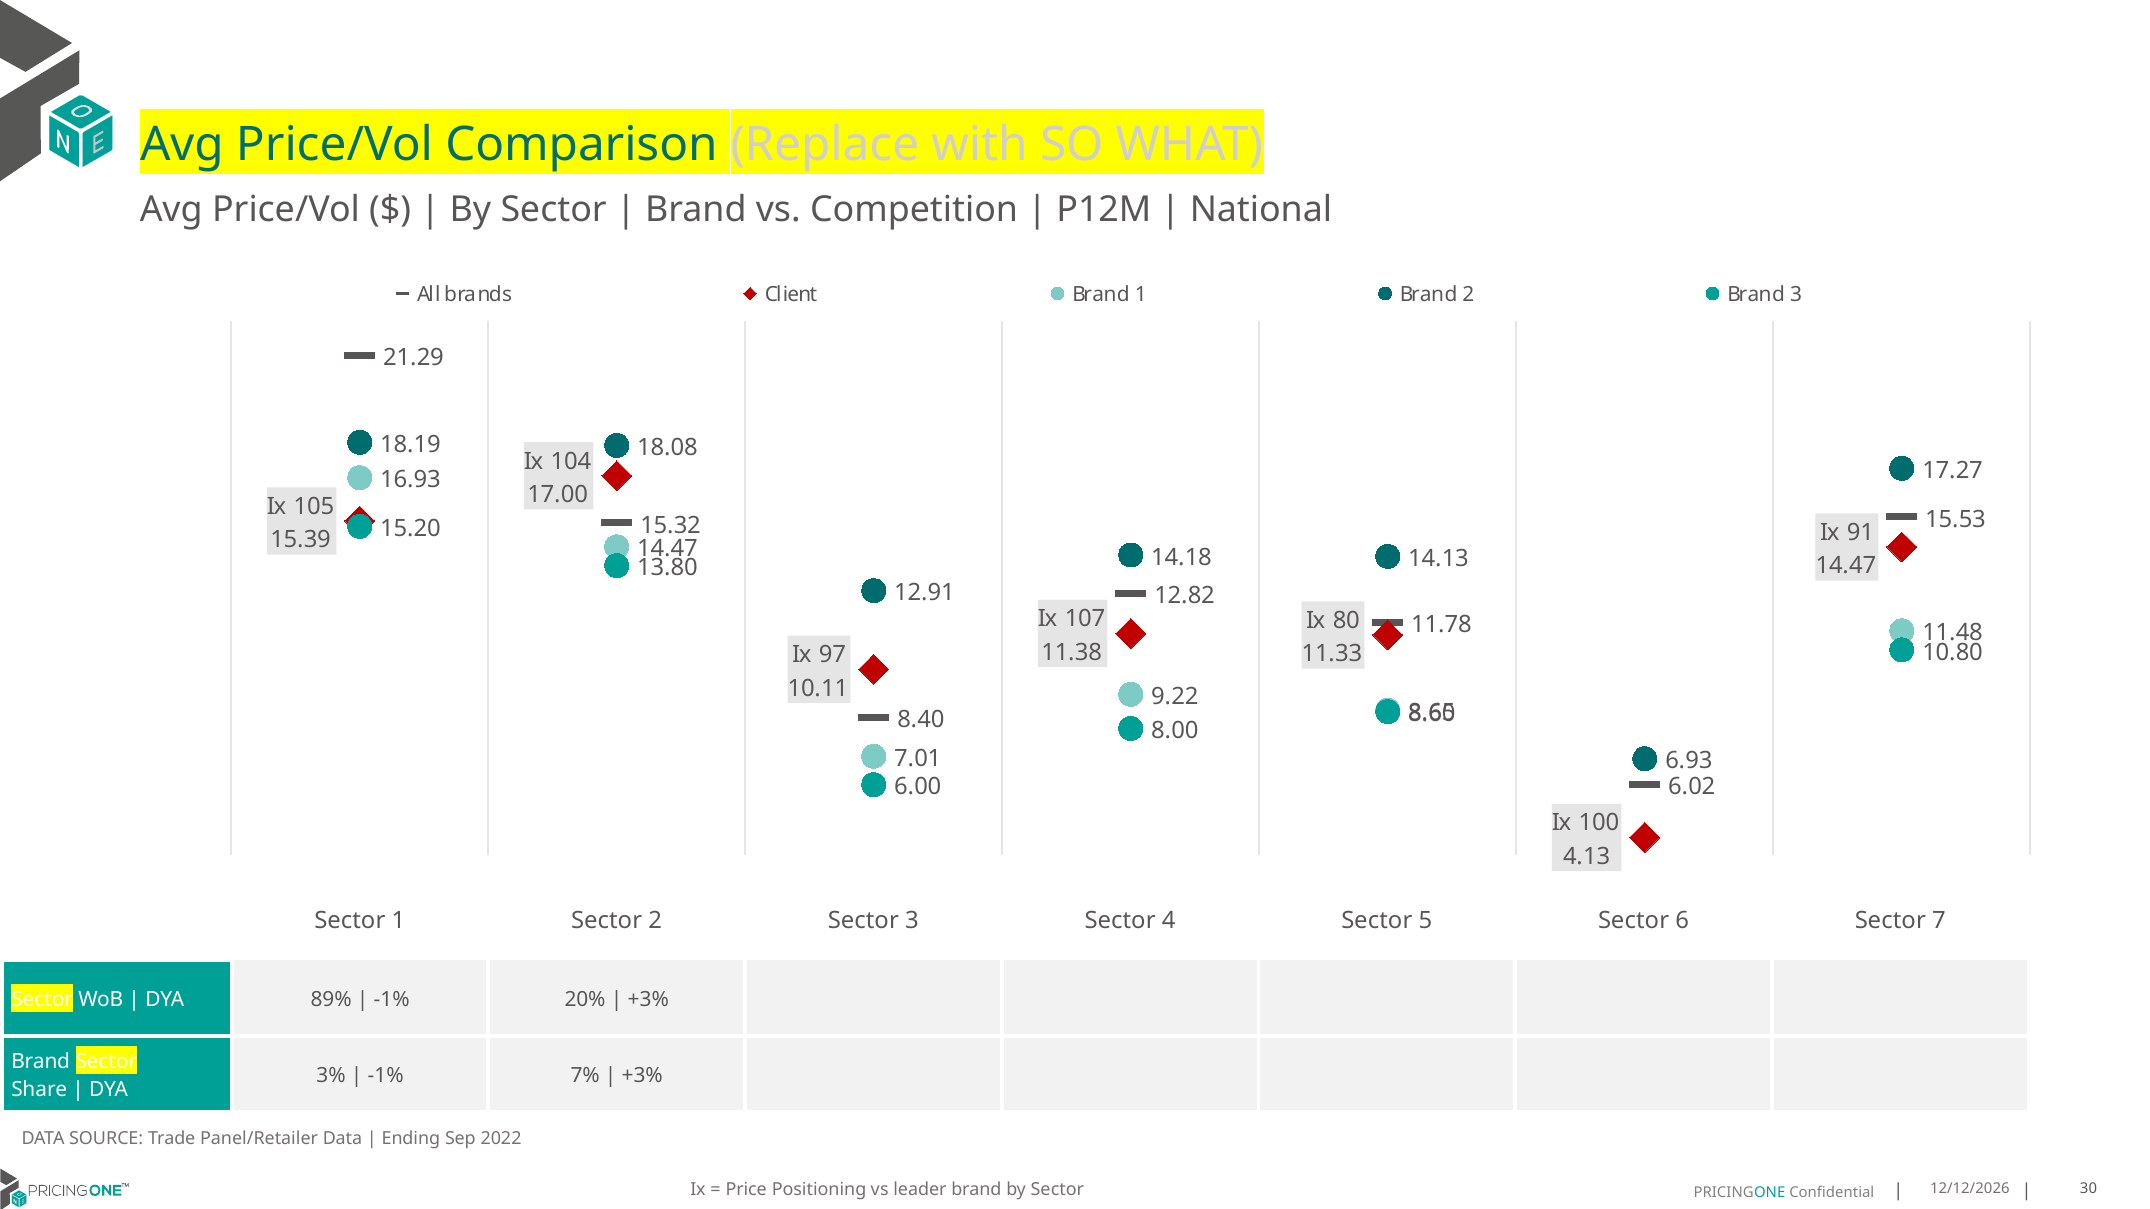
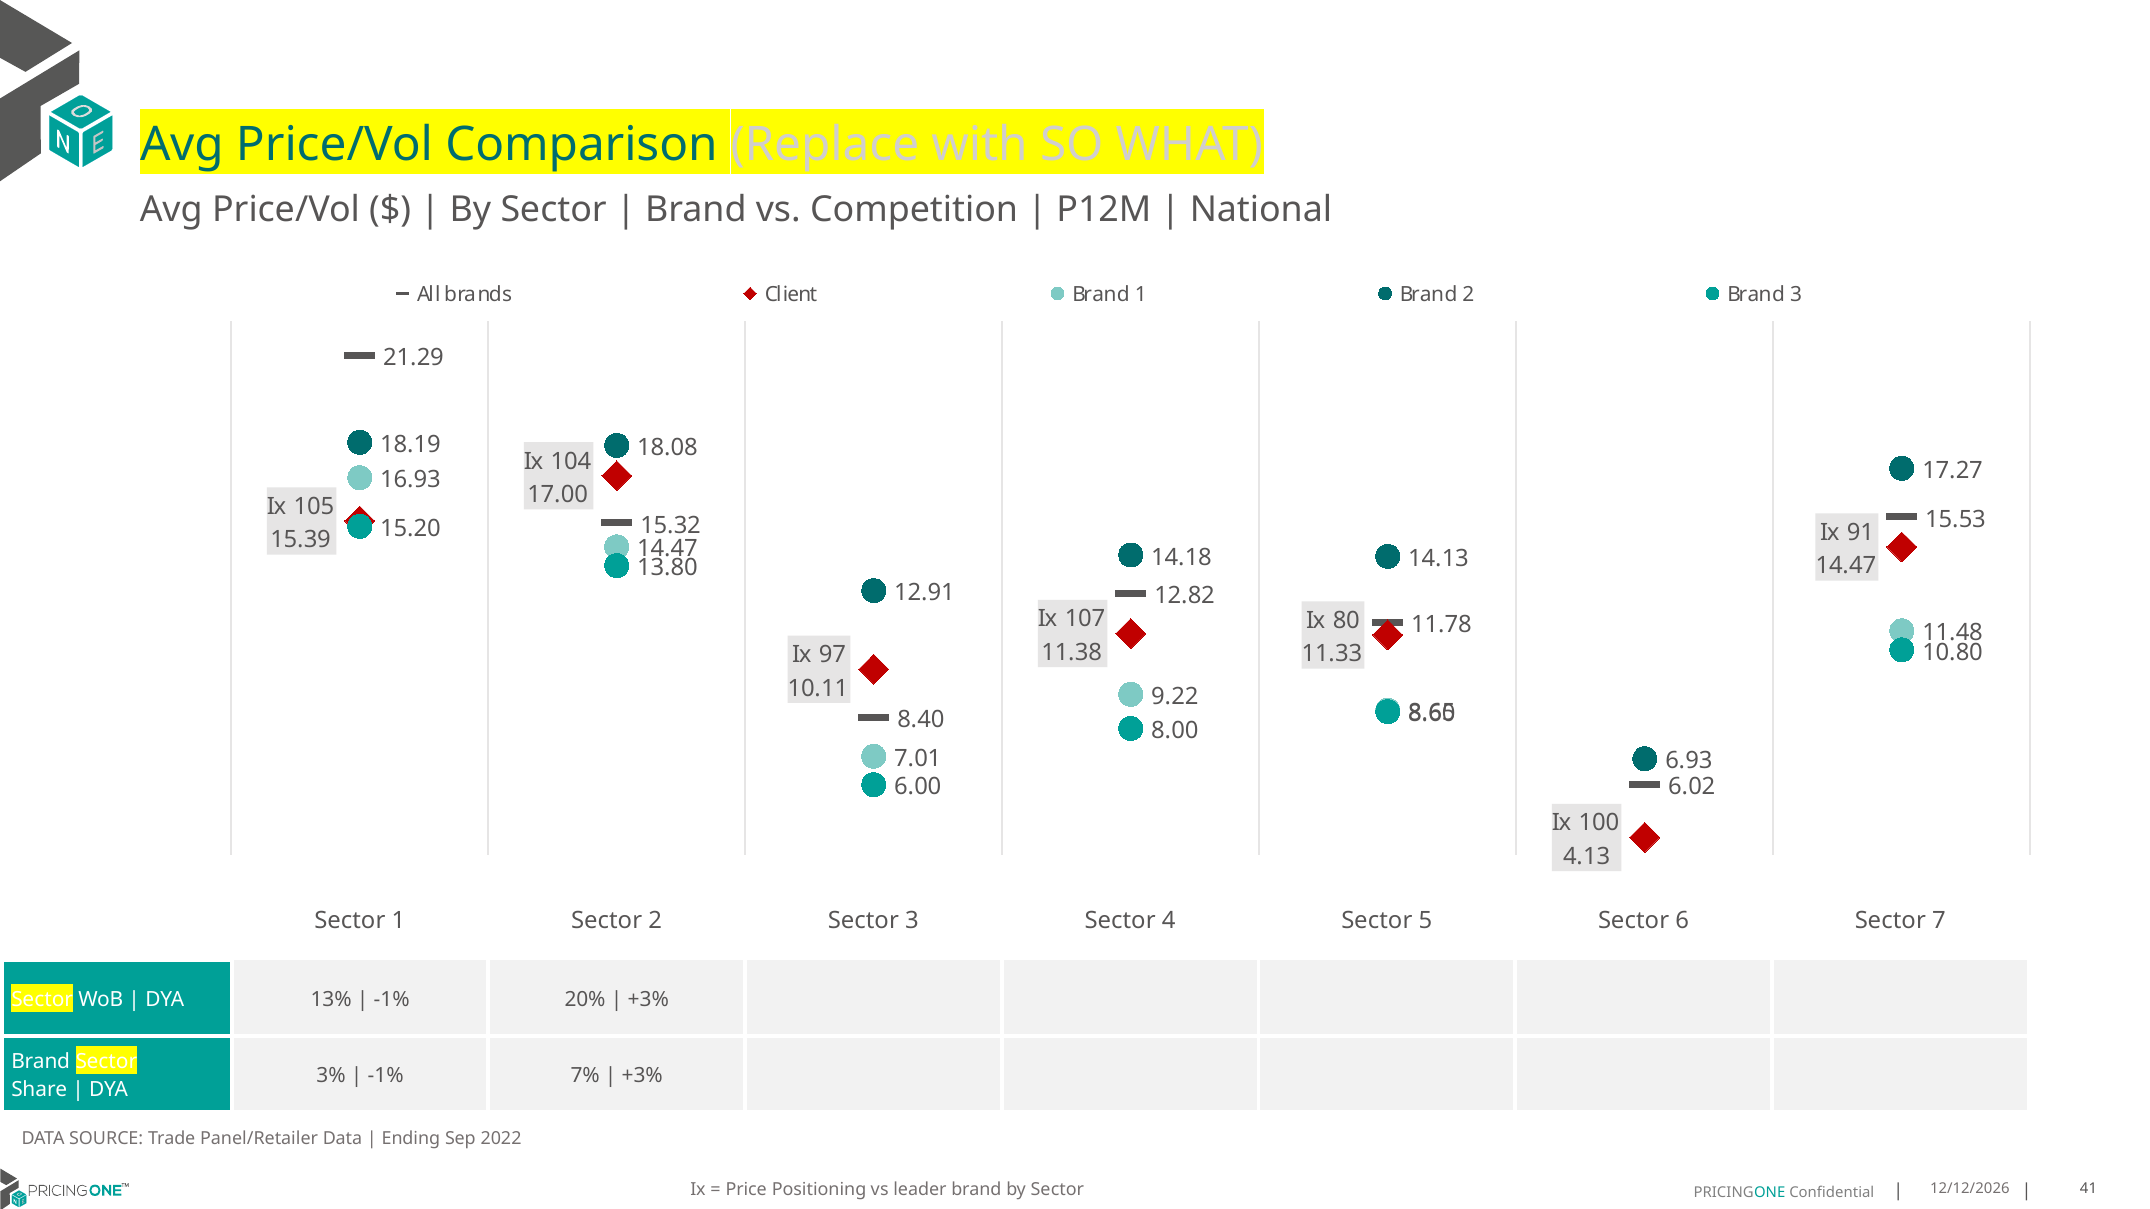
89%: 89% -> 13% (331, 1000)
30: 30 -> 41 (2089, 1189)
